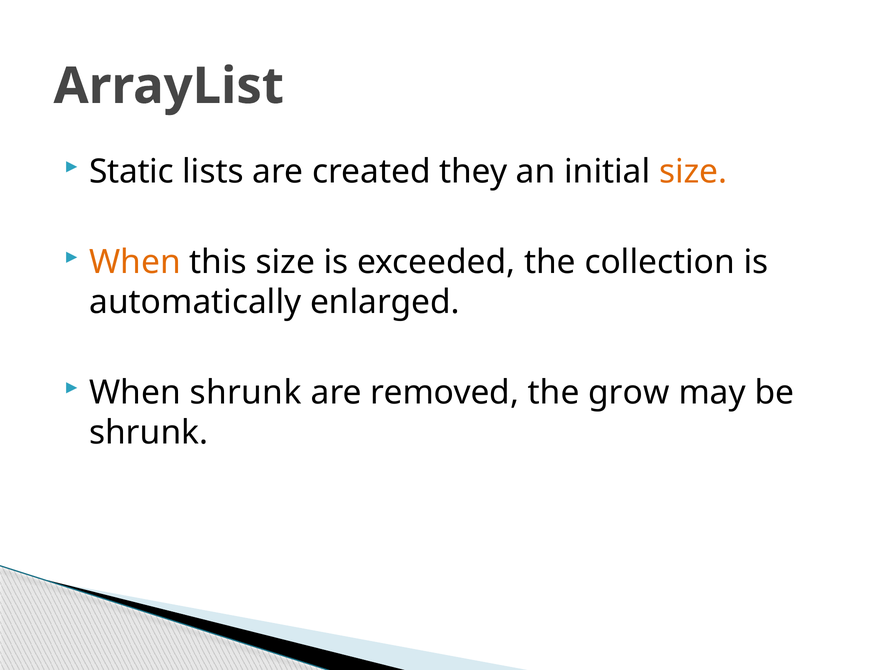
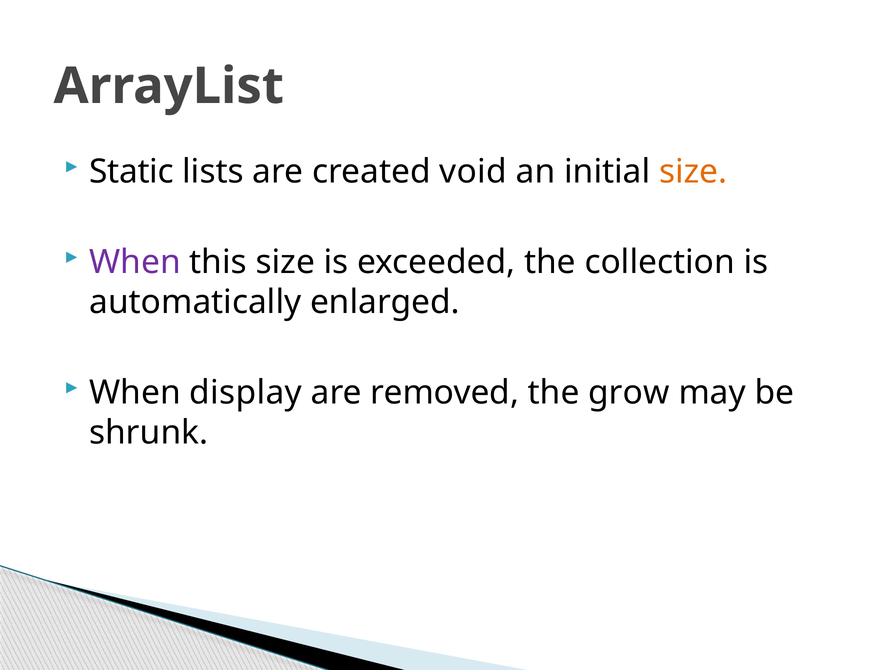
they: they -> void (473, 172)
When colour: orange -> purple (135, 262)
When shrunk: shrunk -> display (246, 393)
